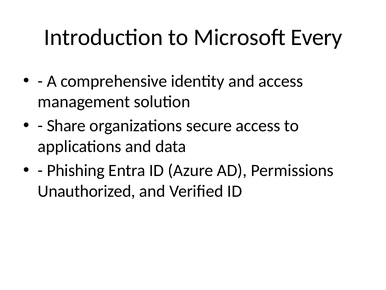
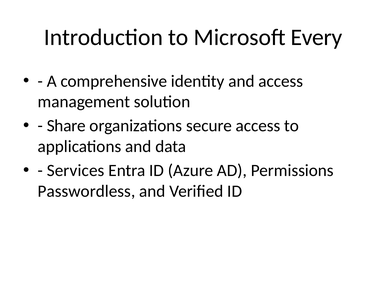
Phishing: Phishing -> Services (76, 170)
Unauthorized: Unauthorized -> Passwordless (86, 191)
